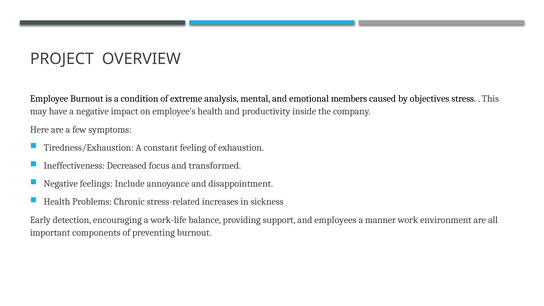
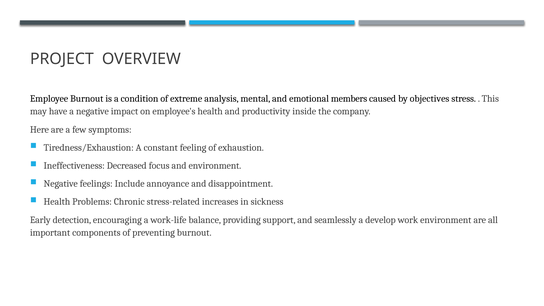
and transformed: transformed -> environment (215, 166)
employees: employees -> seamlessly (335, 220)
manner: manner -> develop (380, 220)
